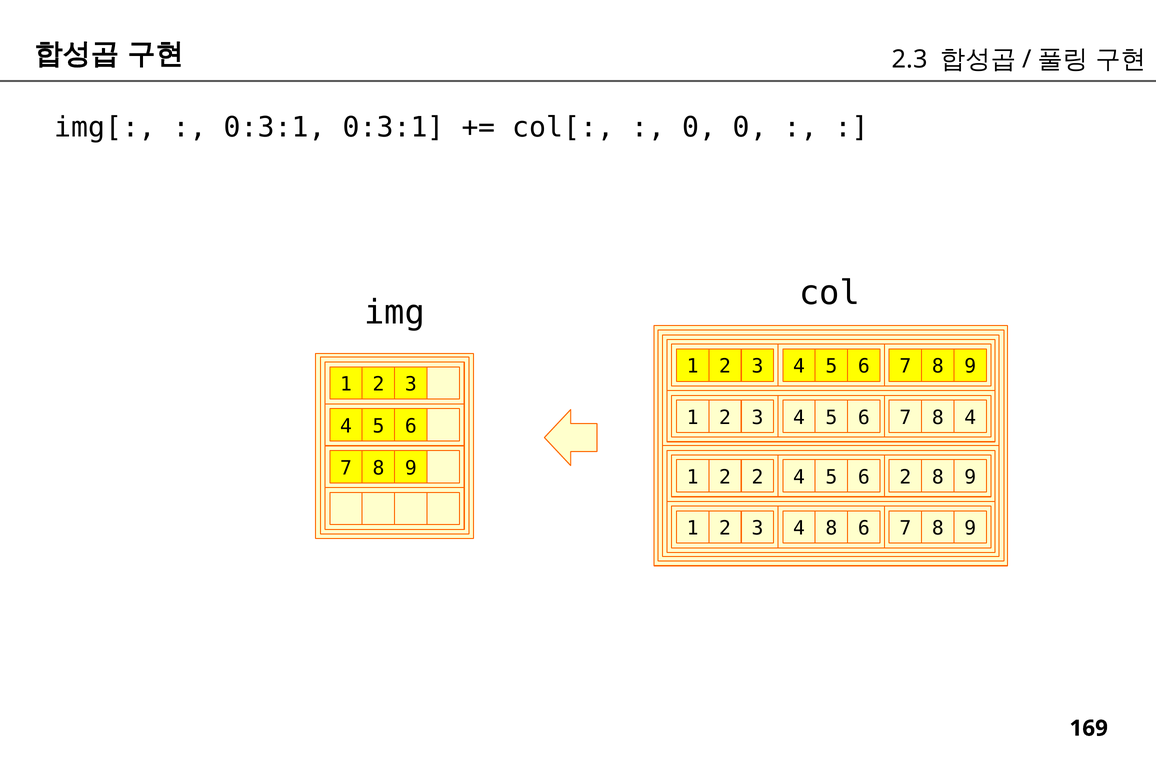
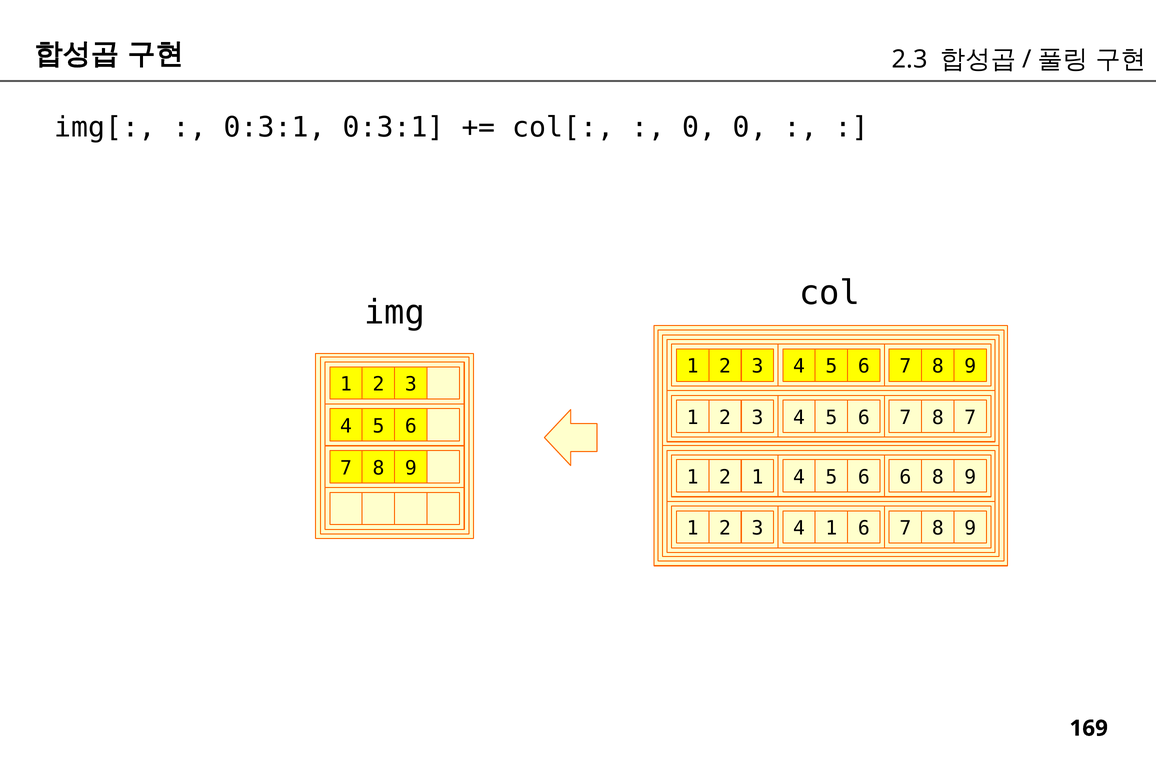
8 4: 4 -> 7 (970, 418)
2 2: 2 -> 1 (757, 477)
6 2: 2 -> 6 (905, 477)
4 8: 8 -> 1 (831, 529)
